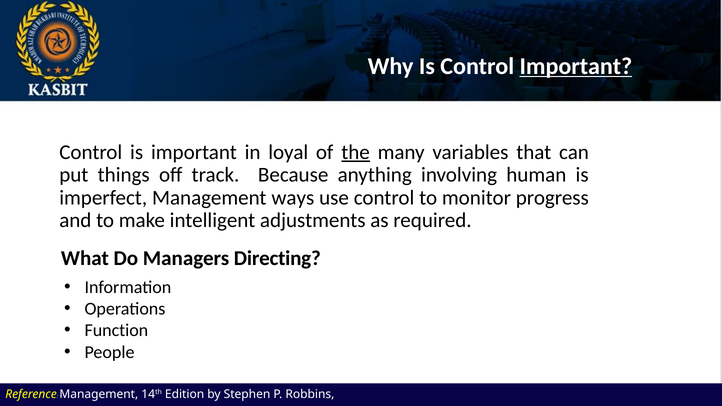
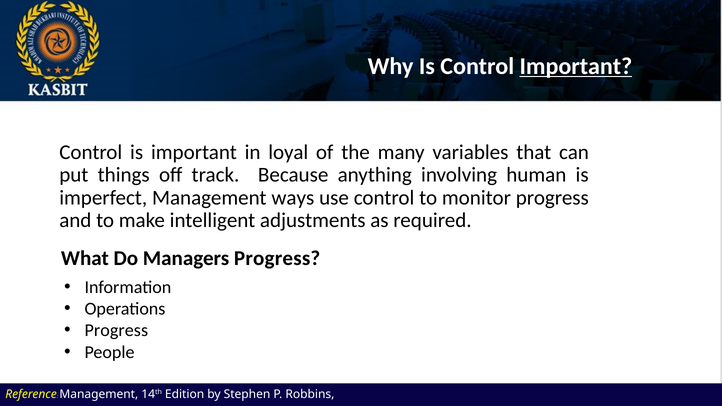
the underline: present -> none (356, 152)
Managers Directing: Directing -> Progress (277, 258)
Function: Function -> Progress (116, 331)
